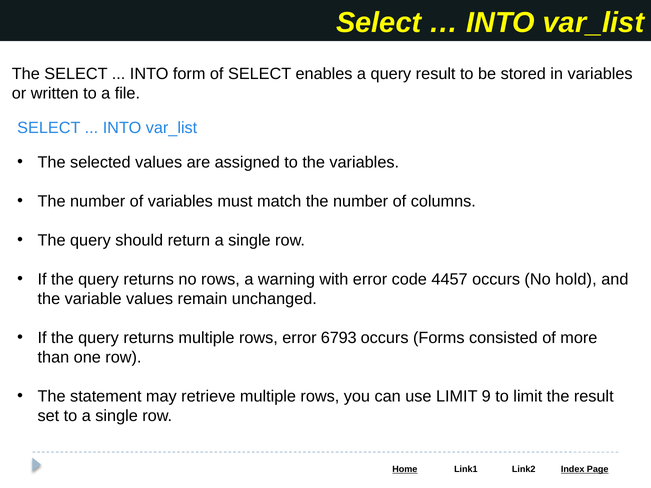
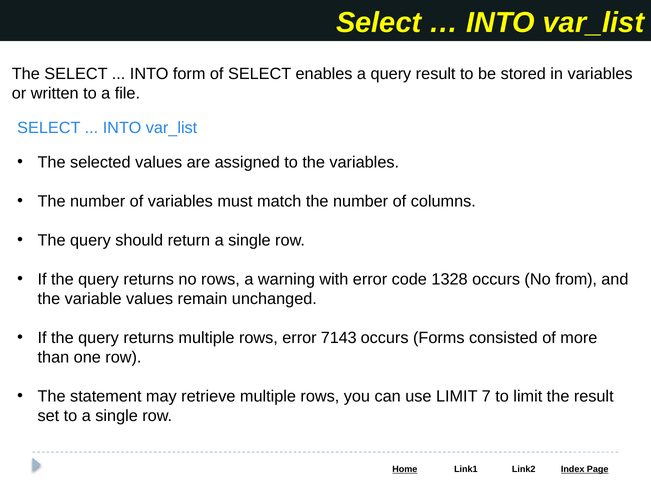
4457: 4457 -> 1328 (450, 279)
hold: hold -> from (576, 279)
6793: 6793 -> 7143 (339, 338)
9: 9 -> 7 (486, 397)
